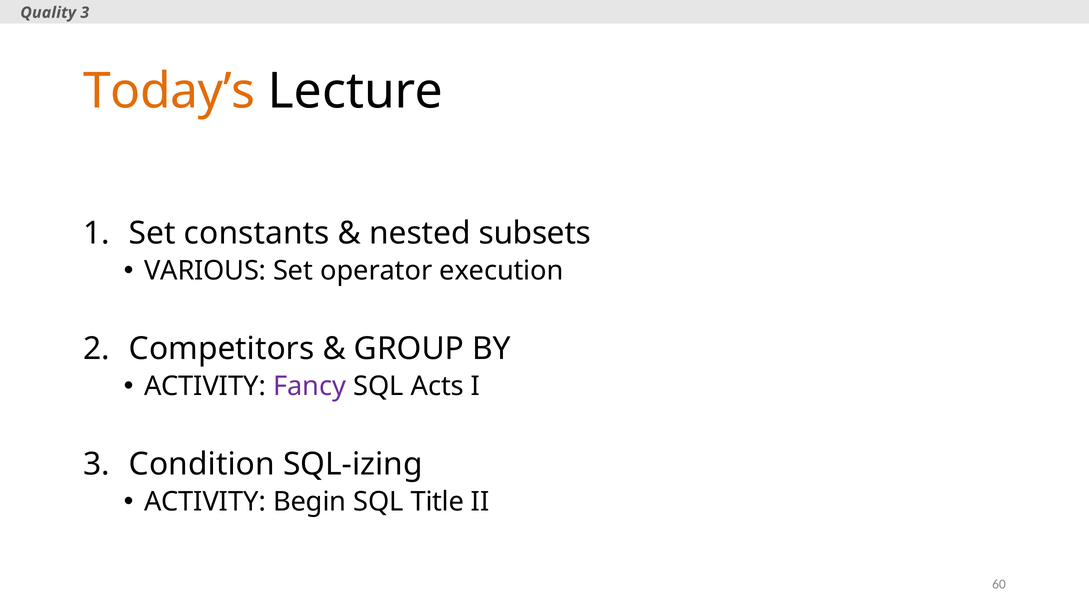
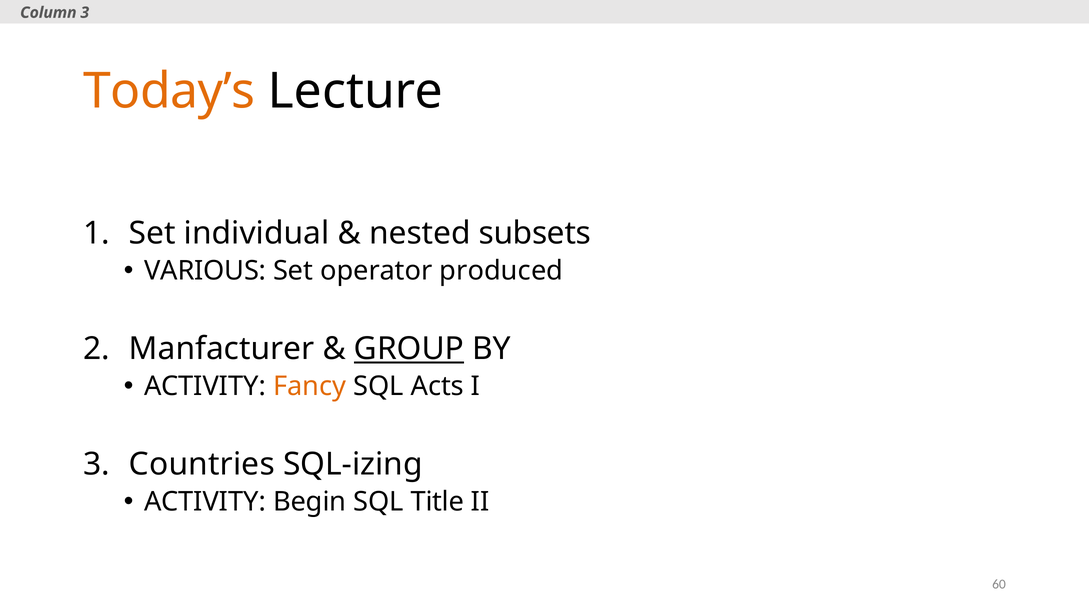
Quality: Quality -> Column (48, 13)
constants: constants -> individual (257, 233)
execution: execution -> produced (501, 271)
Competitors: Competitors -> Manfacturer (222, 349)
GROUP underline: none -> present (409, 349)
Fancy colour: purple -> orange (310, 387)
Condition: Condition -> Countries (202, 465)
